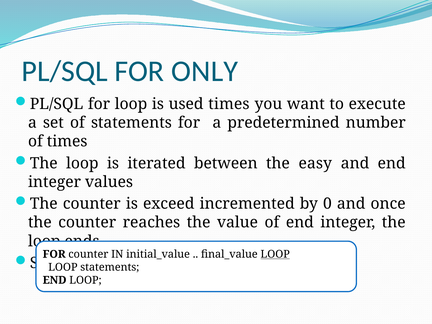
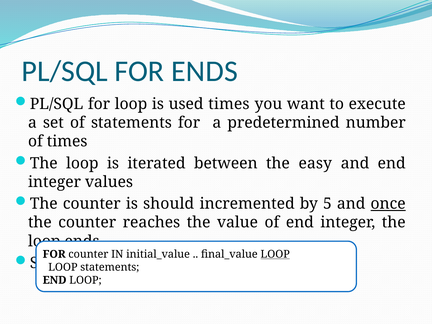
FOR ONLY: ONLY -> ENDS (205, 71)
exceed: exceed -> should (169, 204)
0: 0 -> 5 (327, 204)
once underline: none -> present (388, 204)
